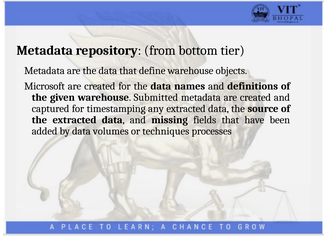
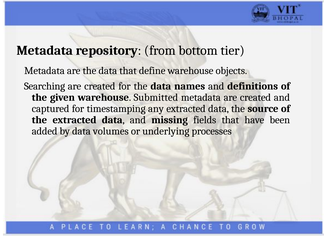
Microsoft: Microsoft -> Searching (45, 86)
techniques: techniques -> underlying (166, 131)
